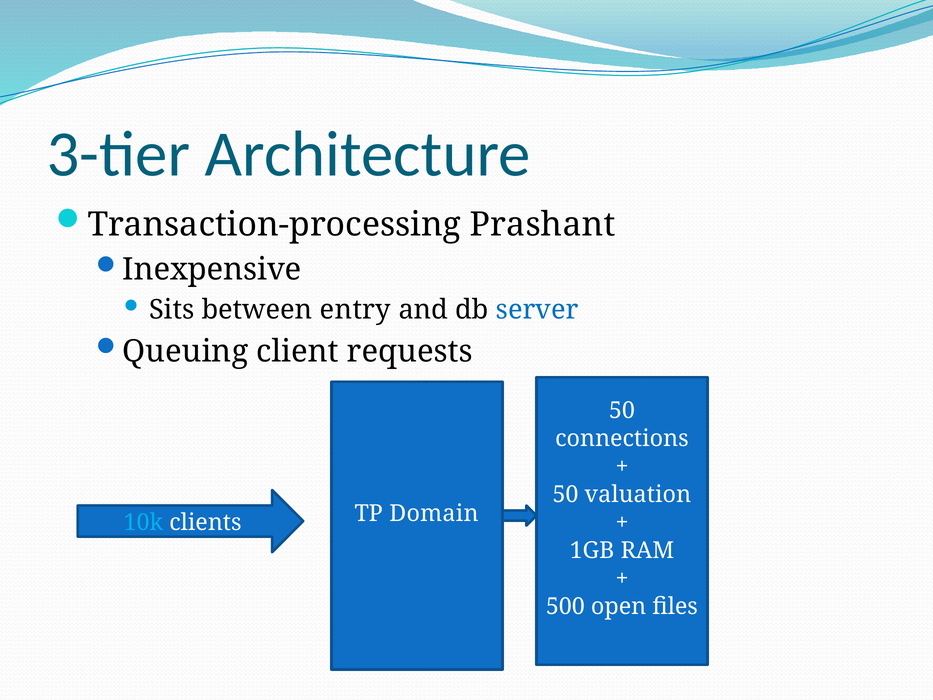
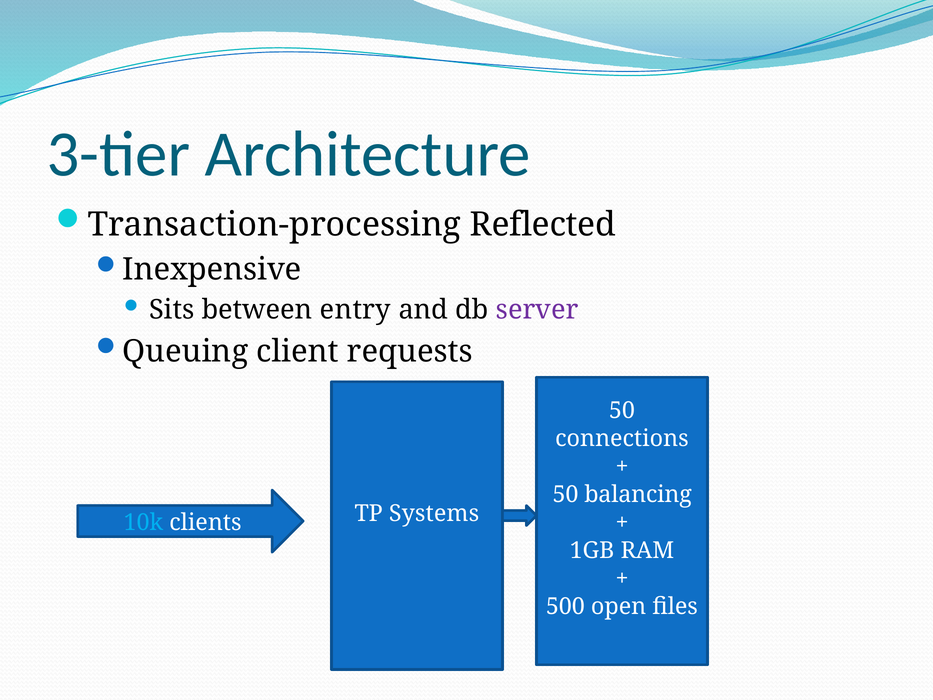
Prashant: Prashant -> Reflected (543, 225)
server colour: blue -> purple (537, 310)
valuation: valuation -> balancing (638, 495)
Domain: Domain -> Systems (434, 513)
